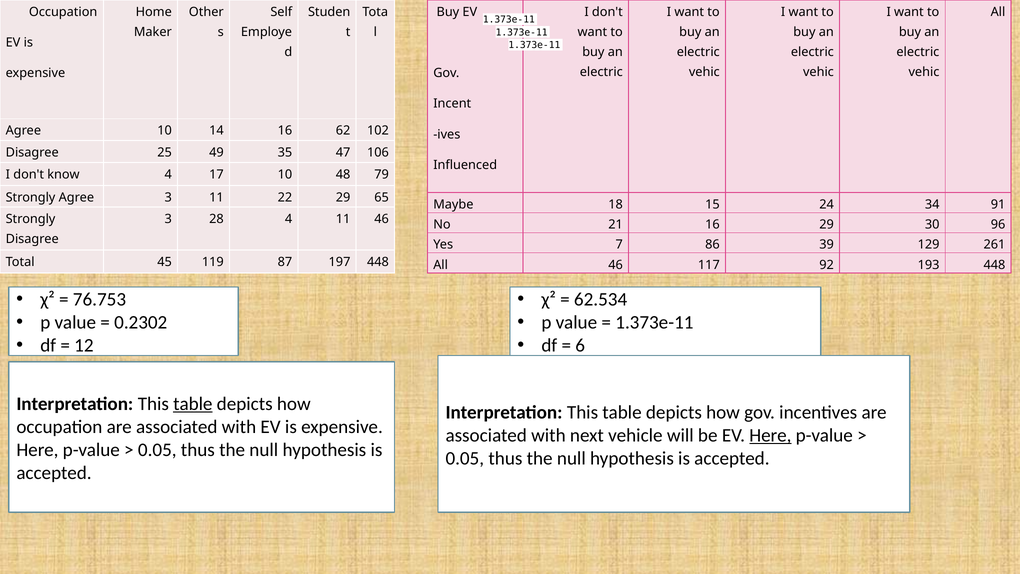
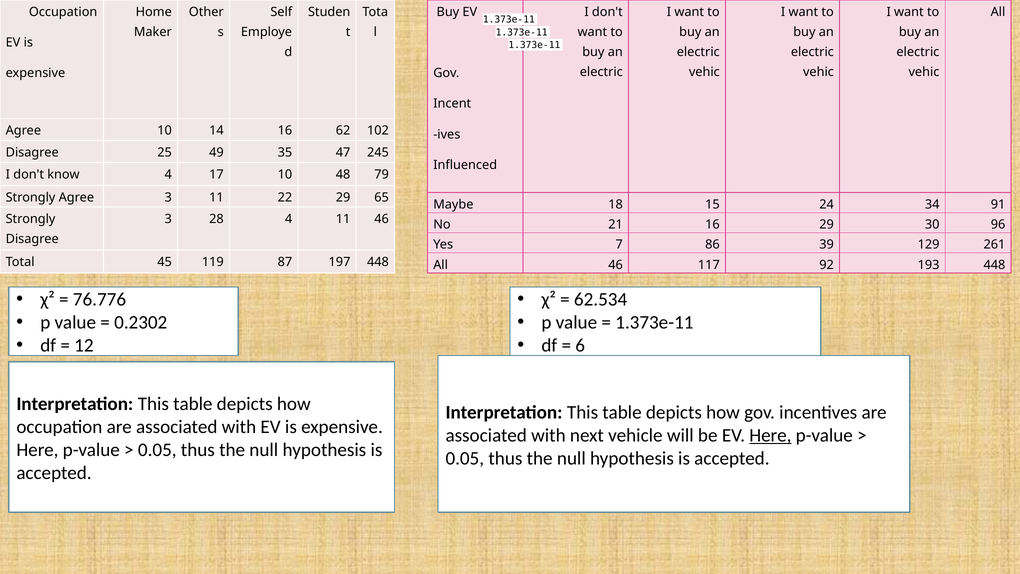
106: 106 -> 245 (378, 153)
76.753: 76.753 -> 76.776 (99, 299)
table underline: present -> none (193, 404)
